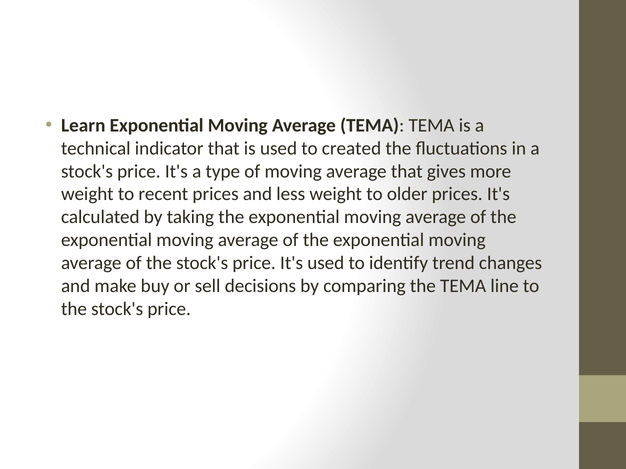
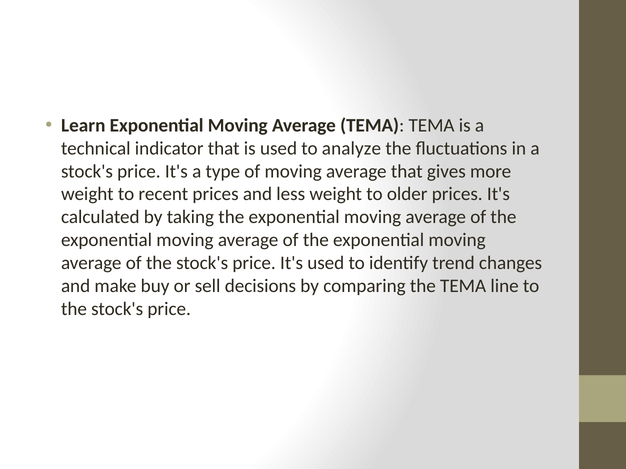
created: created -> analyze (351, 148)
